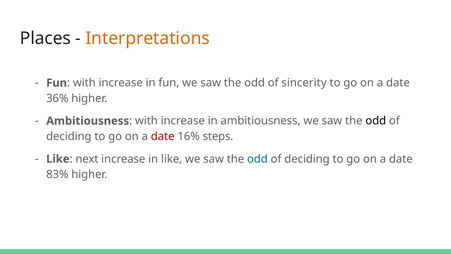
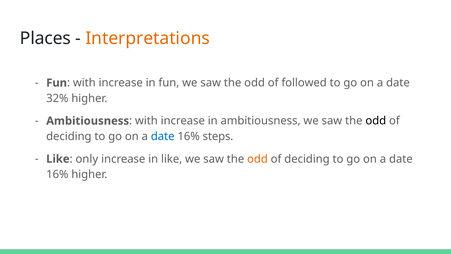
sincerity: sincerity -> followed (304, 83)
36%: 36% -> 32% (57, 98)
date colour: red -> blue (163, 136)
next: next -> only (87, 159)
odd colour: blue -> orange (257, 159)
83%: 83% -> 16% (57, 174)
